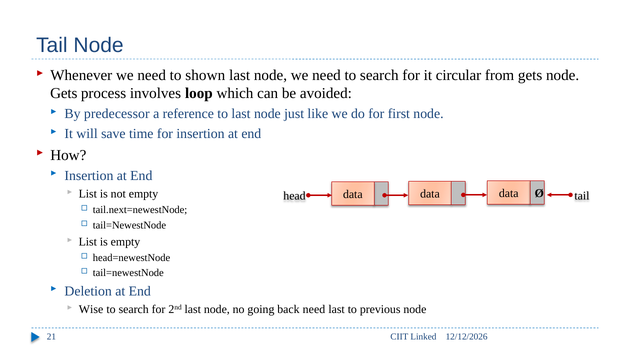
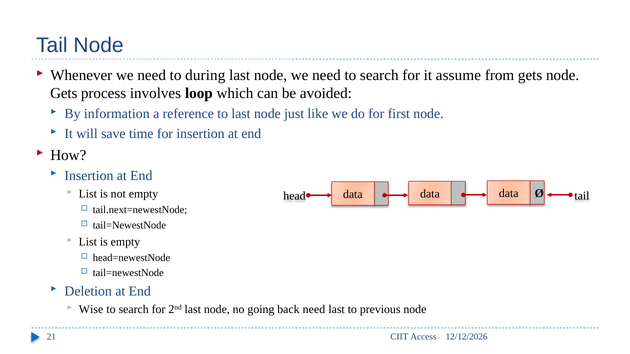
shown: shown -> during (205, 75)
circular: circular -> assume (458, 75)
predecessor: predecessor -> information (117, 114)
Linked: Linked -> Access (423, 337)
